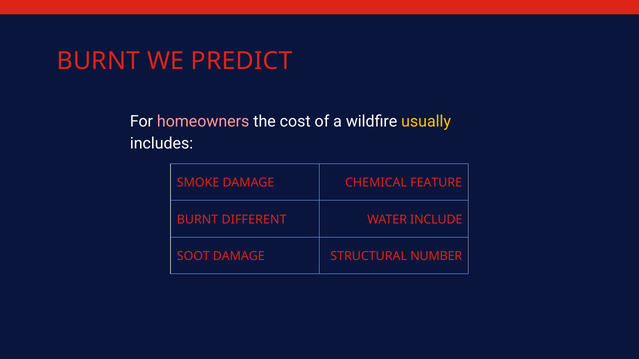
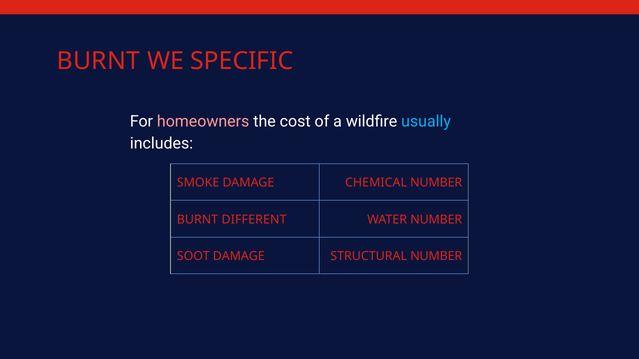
PREDICT: PREDICT -> SPECIFIC (242, 61)
usually colour: yellow -> light blue (426, 122)
CHEMICAL FEATURE: FEATURE -> NUMBER (436, 183)
WATER INCLUDE: INCLUDE -> NUMBER (436, 220)
